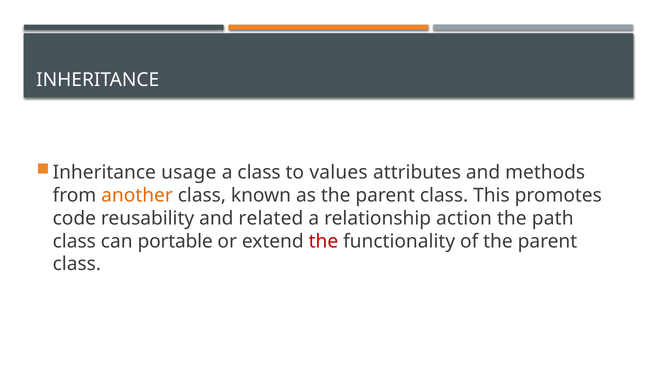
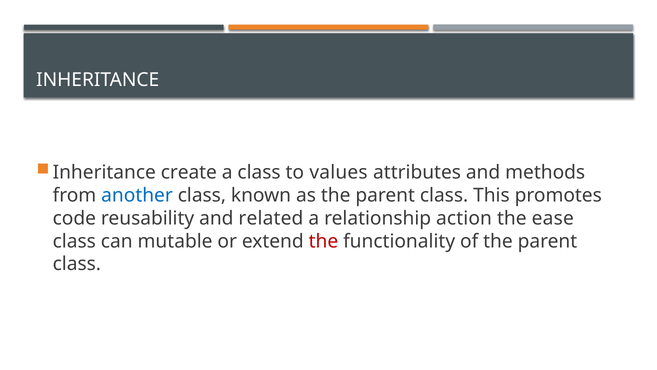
usage: usage -> create (189, 172)
another colour: orange -> blue (137, 195)
path: path -> ease (553, 218)
portable: portable -> mutable (175, 241)
